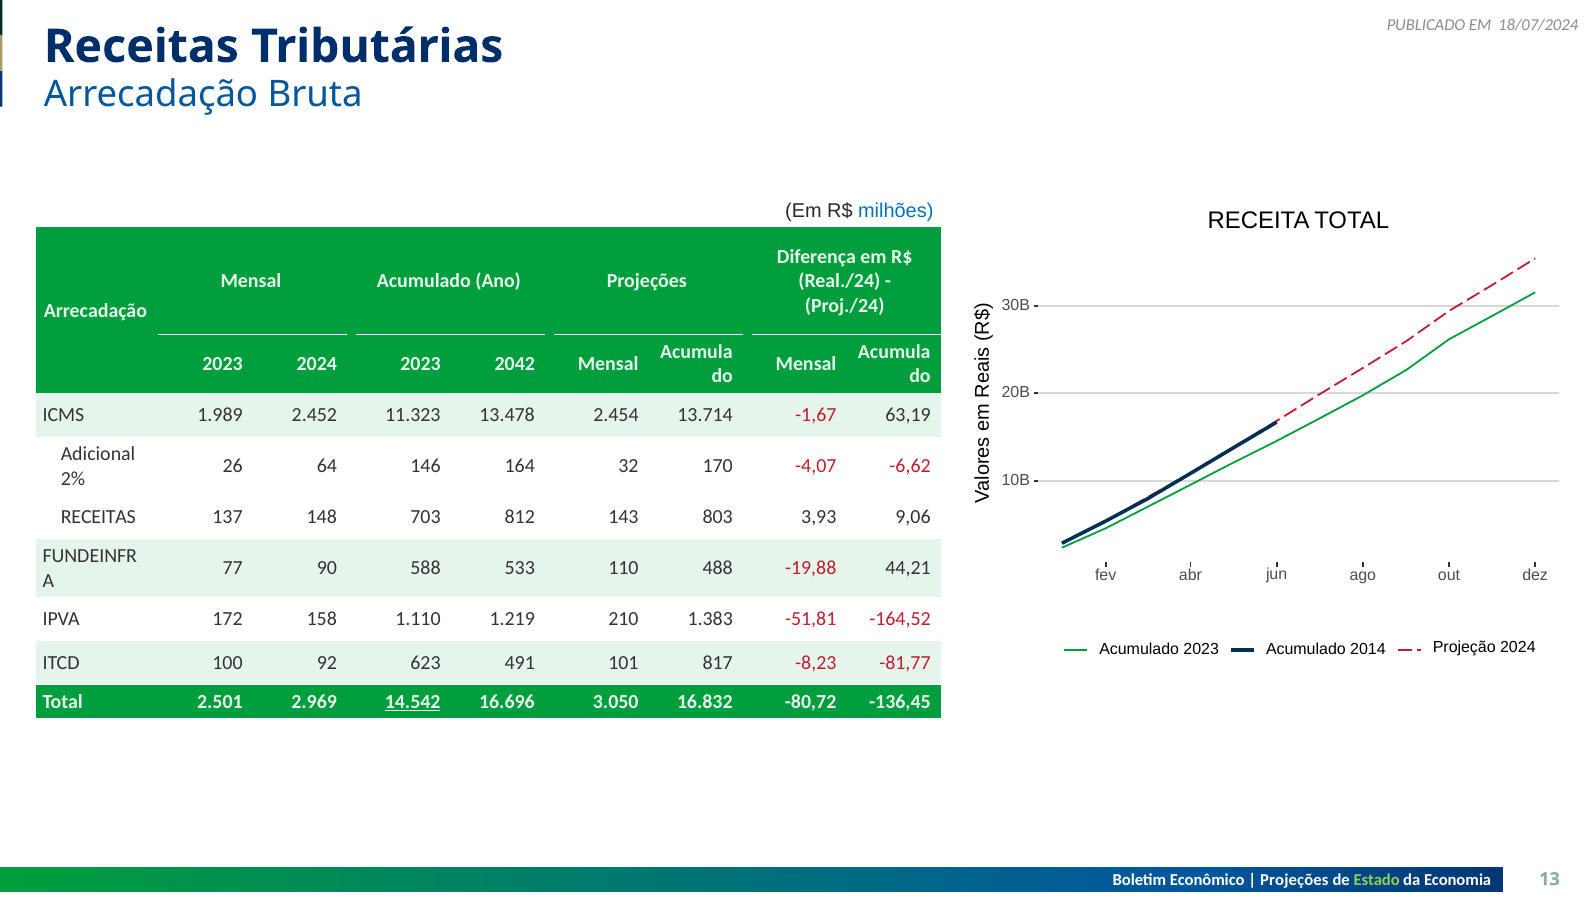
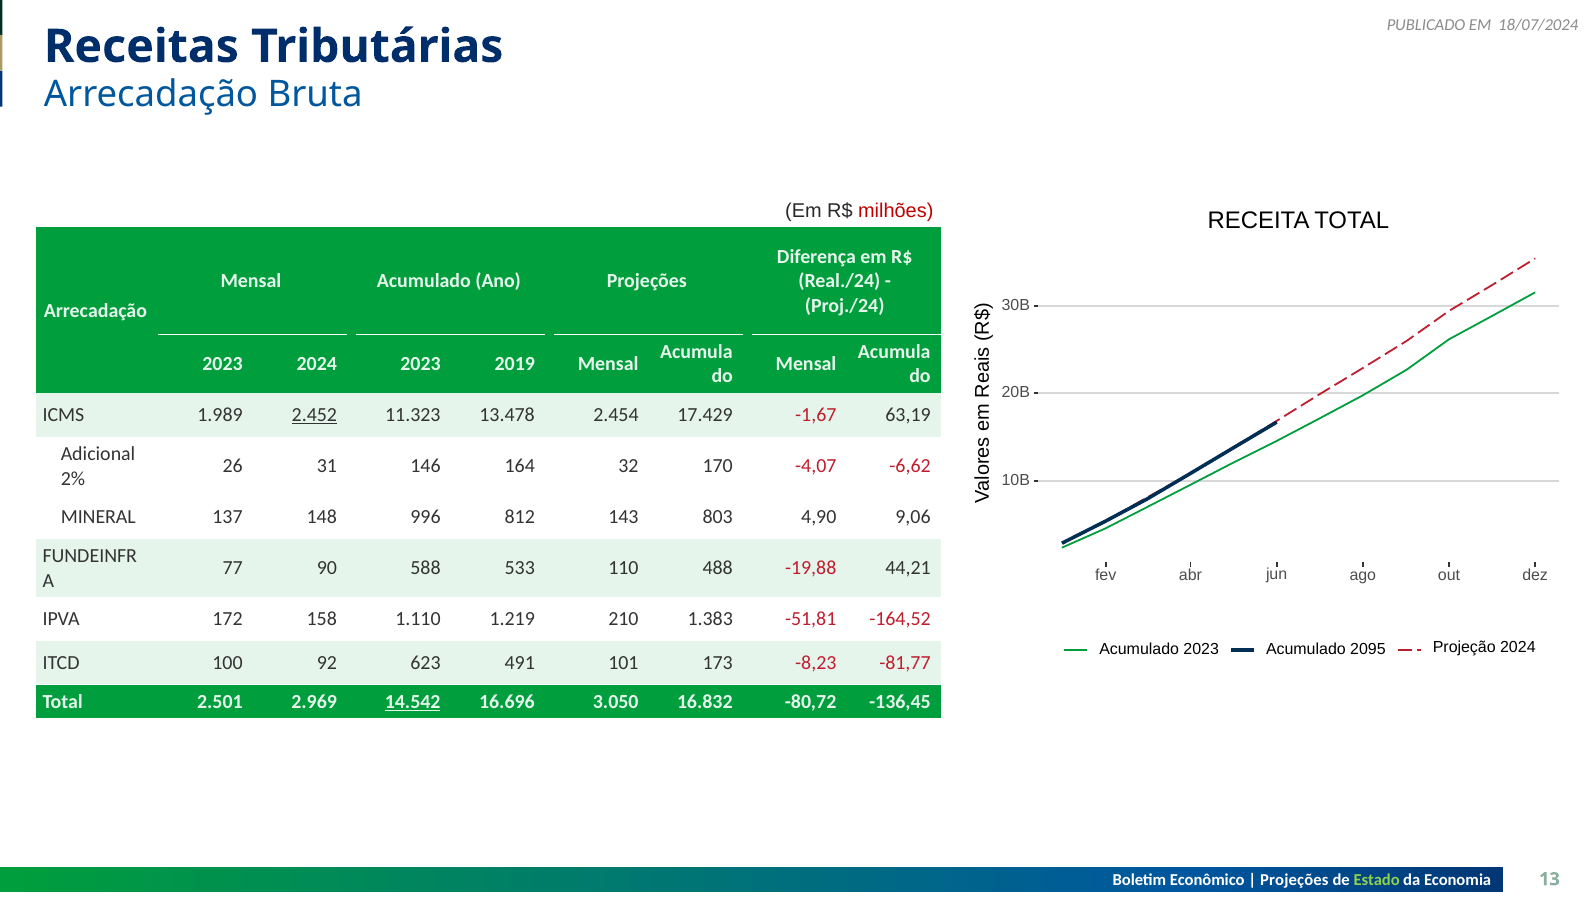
milhões colour: blue -> red (896, 211)
2042: 2042 -> 2019 (515, 364)
2.452 underline: none -> present (314, 415)
13.714: 13.714 -> 17.429 (705, 415)
64: 64 -> 31 (327, 466)
RECEITAS: RECEITAS -> MINERAL (98, 517)
703: 703 -> 996 (425, 517)
3,93: 3,93 -> 4,90 (819, 517)
2014: 2014 -> 2095 (1368, 649)
817: 817 -> 173 (718, 663)
